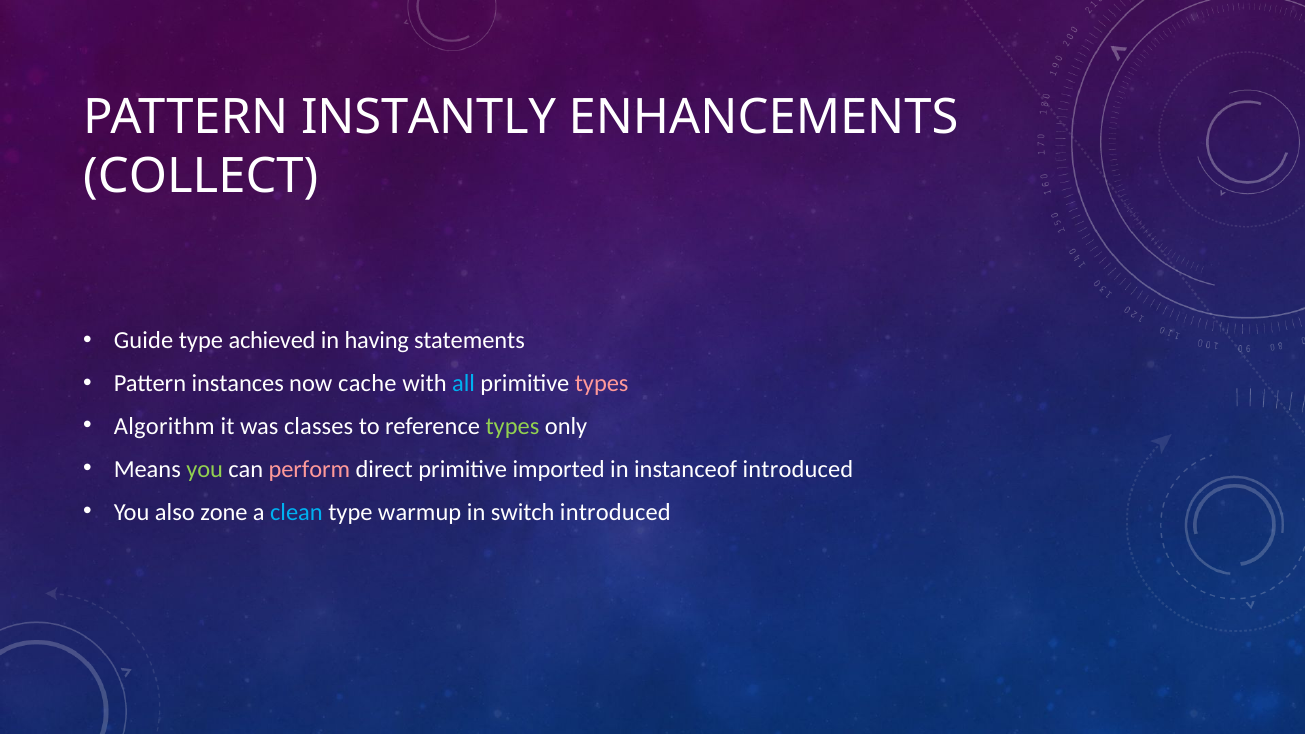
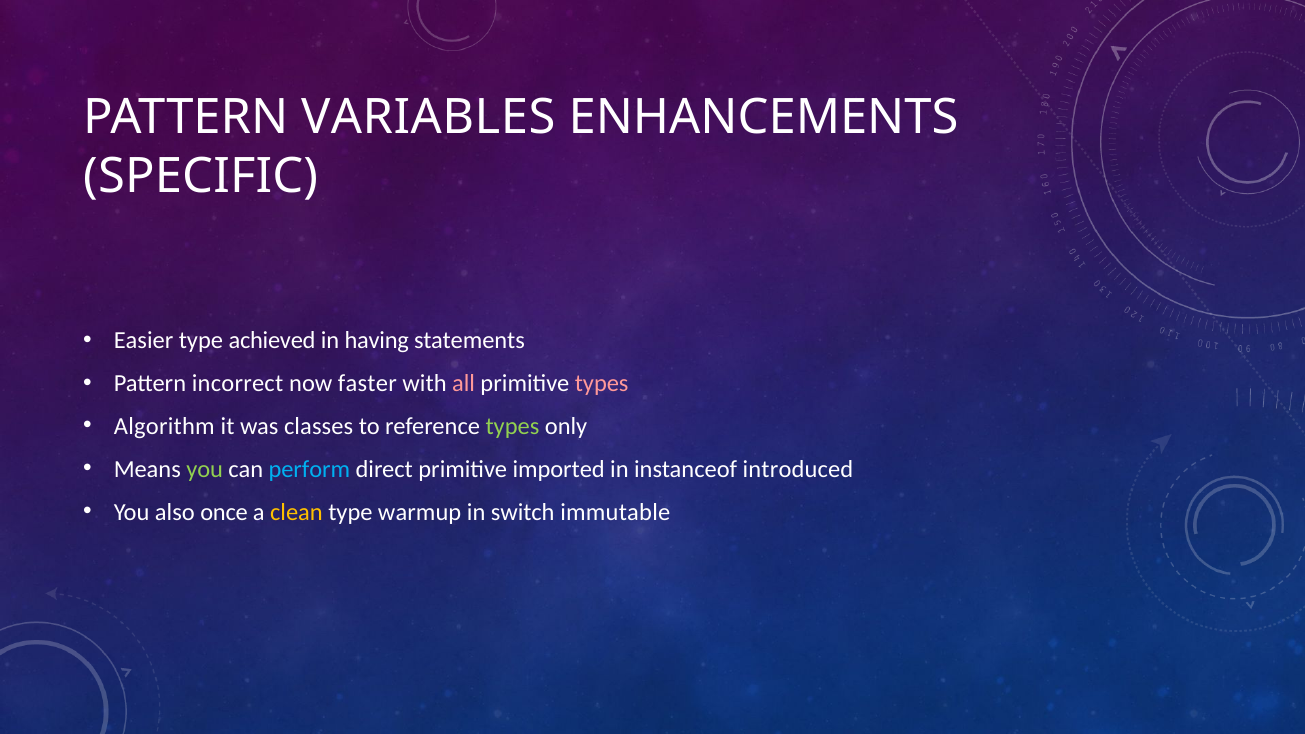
INSTANTLY: INSTANTLY -> VARIABLES (428, 117)
COLLECT: COLLECT -> SPECIFIC (201, 176)
Guide: Guide -> Easier (144, 340)
instances: instances -> incorrect (238, 383)
cache: cache -> faster (367, 383)
all colour: light blue -> pink (464, 383)
perform colour: pink -> light blue (309, 469)
zone: zone -> once (224, 512)
clean colour: light blue -> yellow (296, 512)
switch introduced: introduced -> immutable (615, 512)
